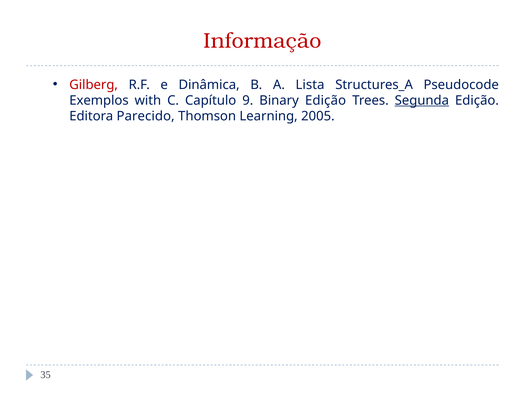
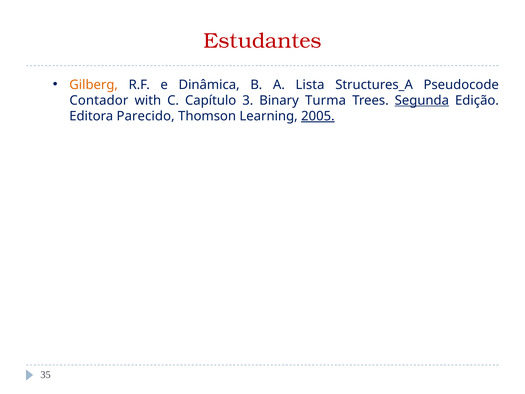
Informação: Informação -> Estudantes (262, 41)
Gilberg colour: red -> orange (94, 85)
Exemplos: Exemplos -> Contador (99, 100)
9: 9 -> 3 (248, 100)
Binary Edição: Edição -> Turma (326, 100)
2005 underline: none -> present (318, 116)
